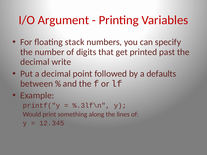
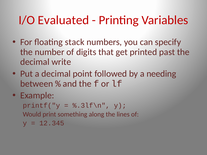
Argument: Argument -> Evaluated (63, 20)
defaults: defaults -> needing (161, 74)
